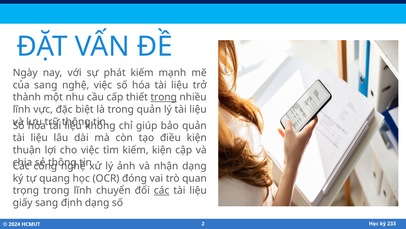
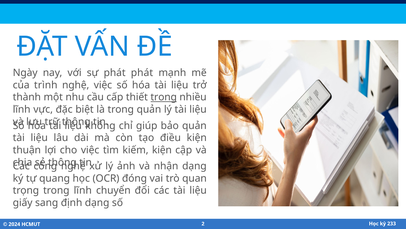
phát kiếm: kiếm -> phát (142, 73)
của sang: sang -> trình (46, 85)
các underline: present -> none (162, 190)
